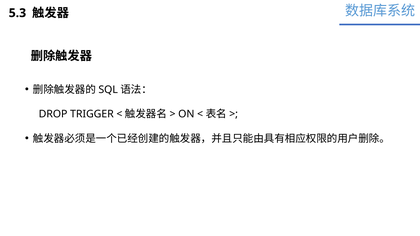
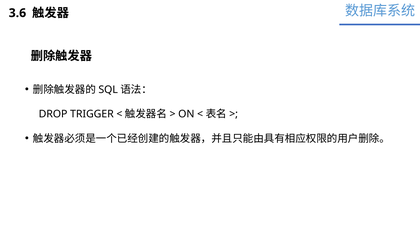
5.3: 5.3 -> 3.6 (17, 13)
